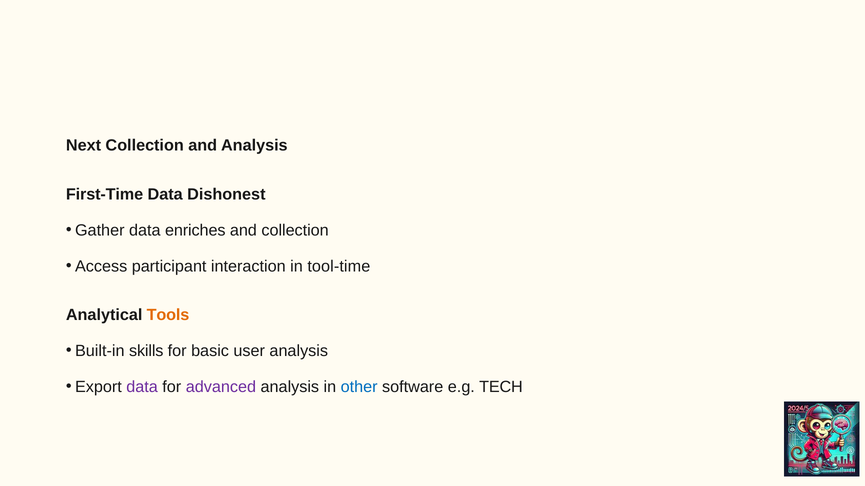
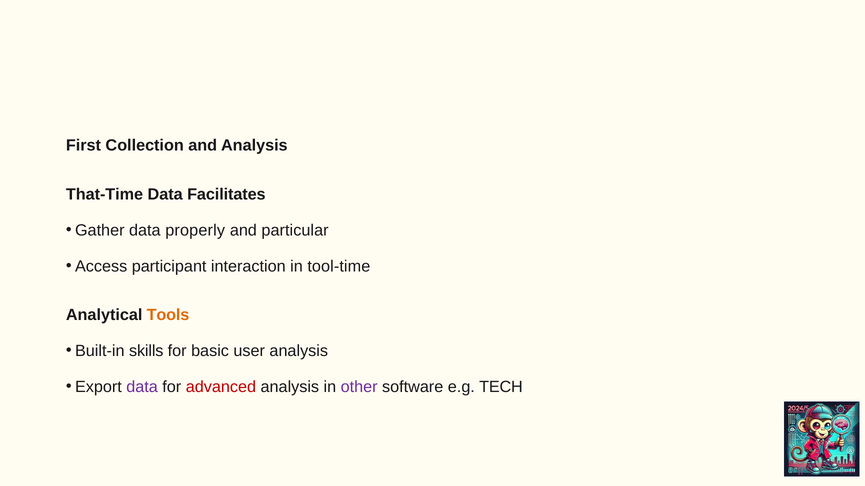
Next: Next -> First (83, 146)
First-Time: First-Time -> That-Time (105, 194)
Dishonest: Dishonest -> Facilitates (226, 194)
enriches: enriches -> properly (195, 230)
and collection: collection -> particular (295, 230)
advanced colour: purple -> red (221, 387)
other colour: blue -> purple (359, 387)
